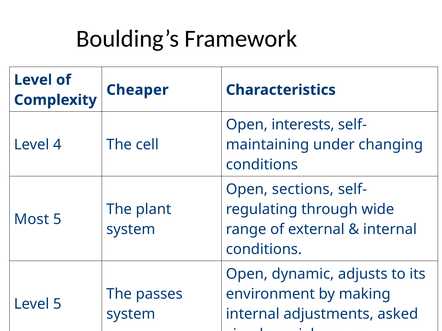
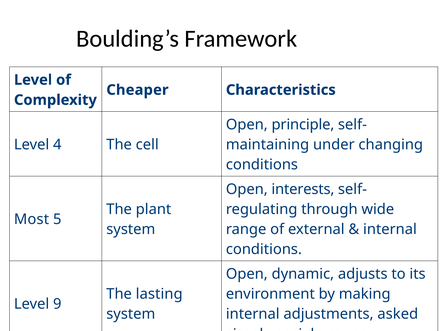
interests: interests -> principle (303, 125)
sections: sections -> interests (303, 189)
passes: passes -> lasting (159, 294)
Level 5: 5 -> 9 (57, 305)
